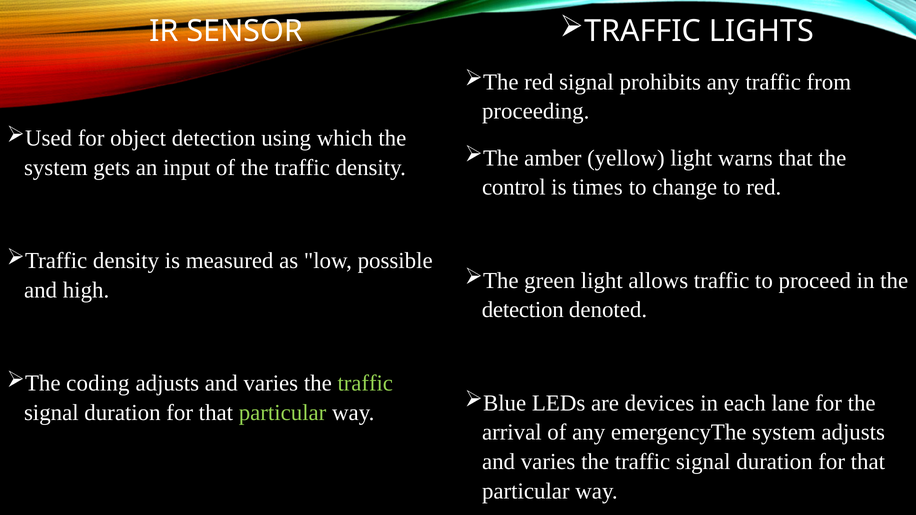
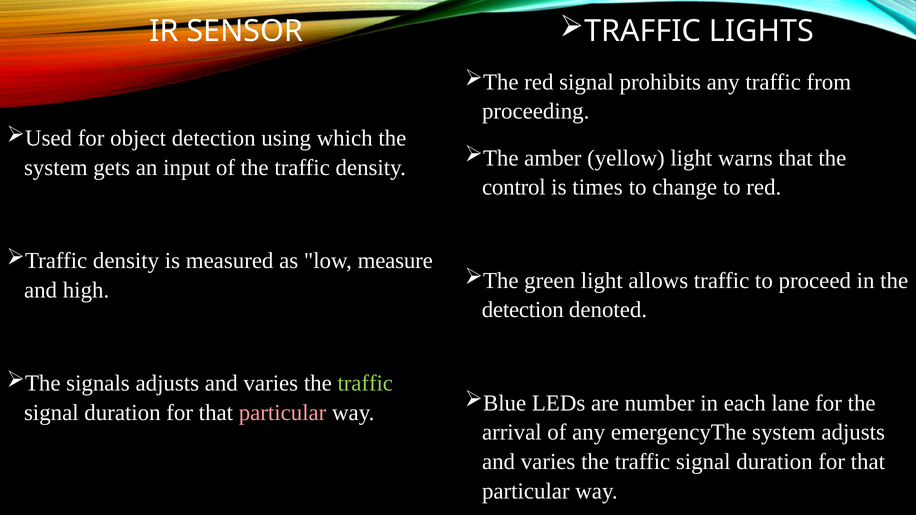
possible: possible -> measure (395, 261)
coding: coding -> signals (98, 384)
devices: devices -> number (660, 403)
particular colour: light green -> pink (283, 413)
